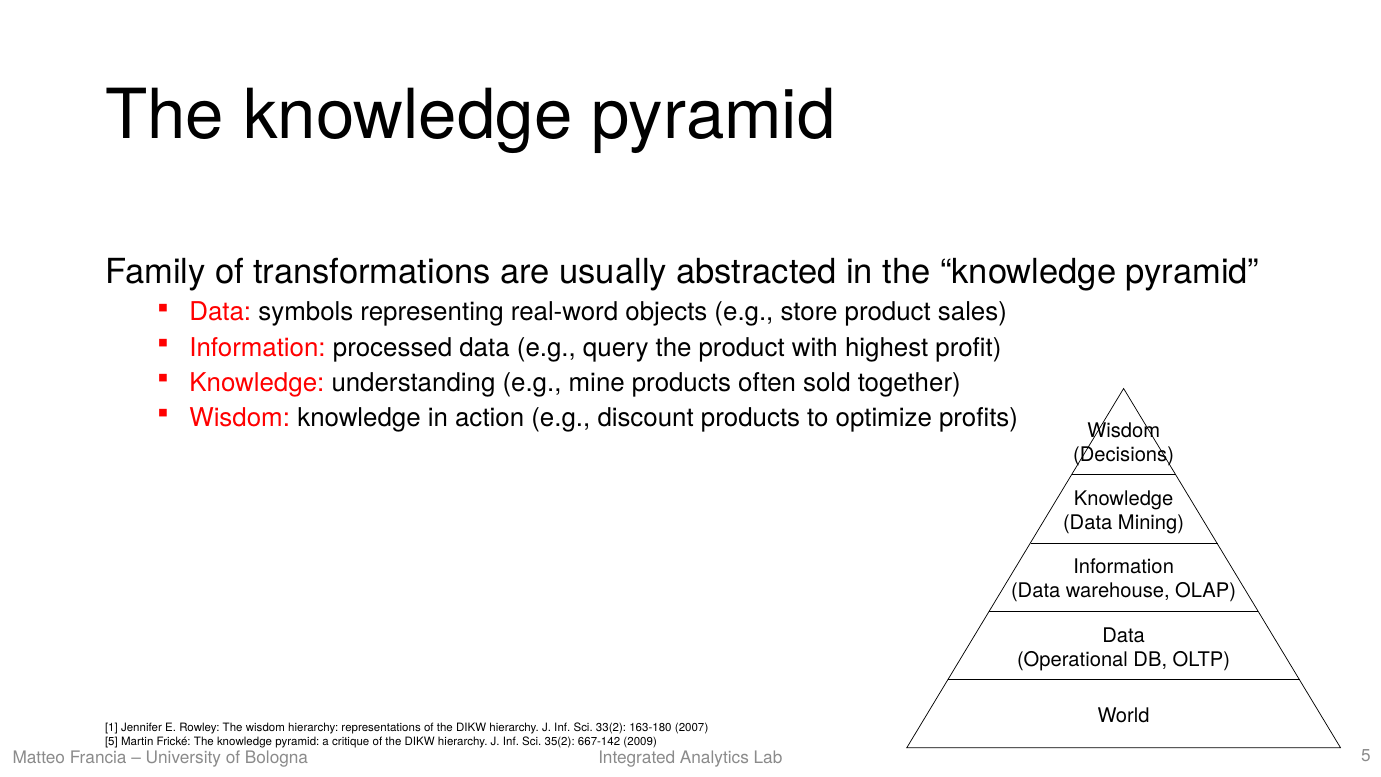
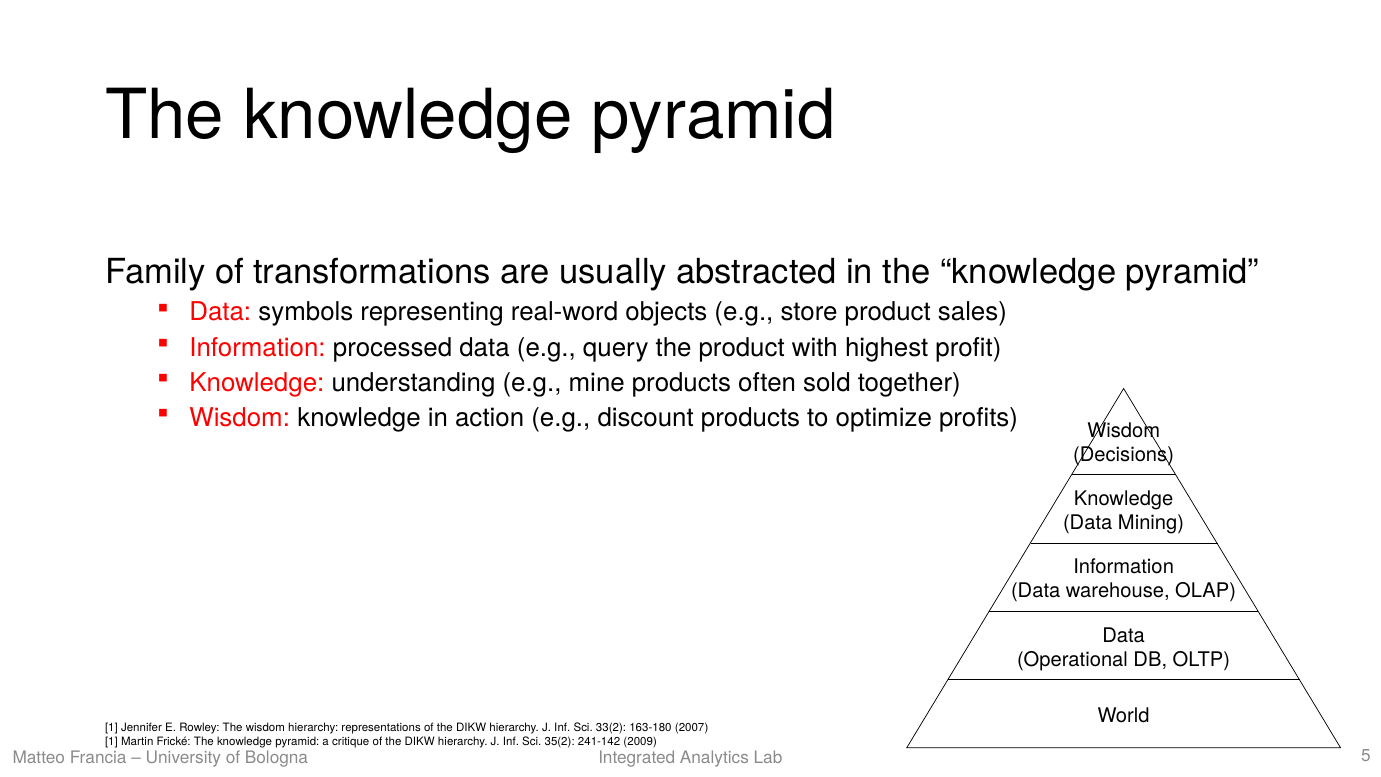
5: 5 -> 1 (111, 742)
667-142: 667-142 -> 241-142 (599, 742)
